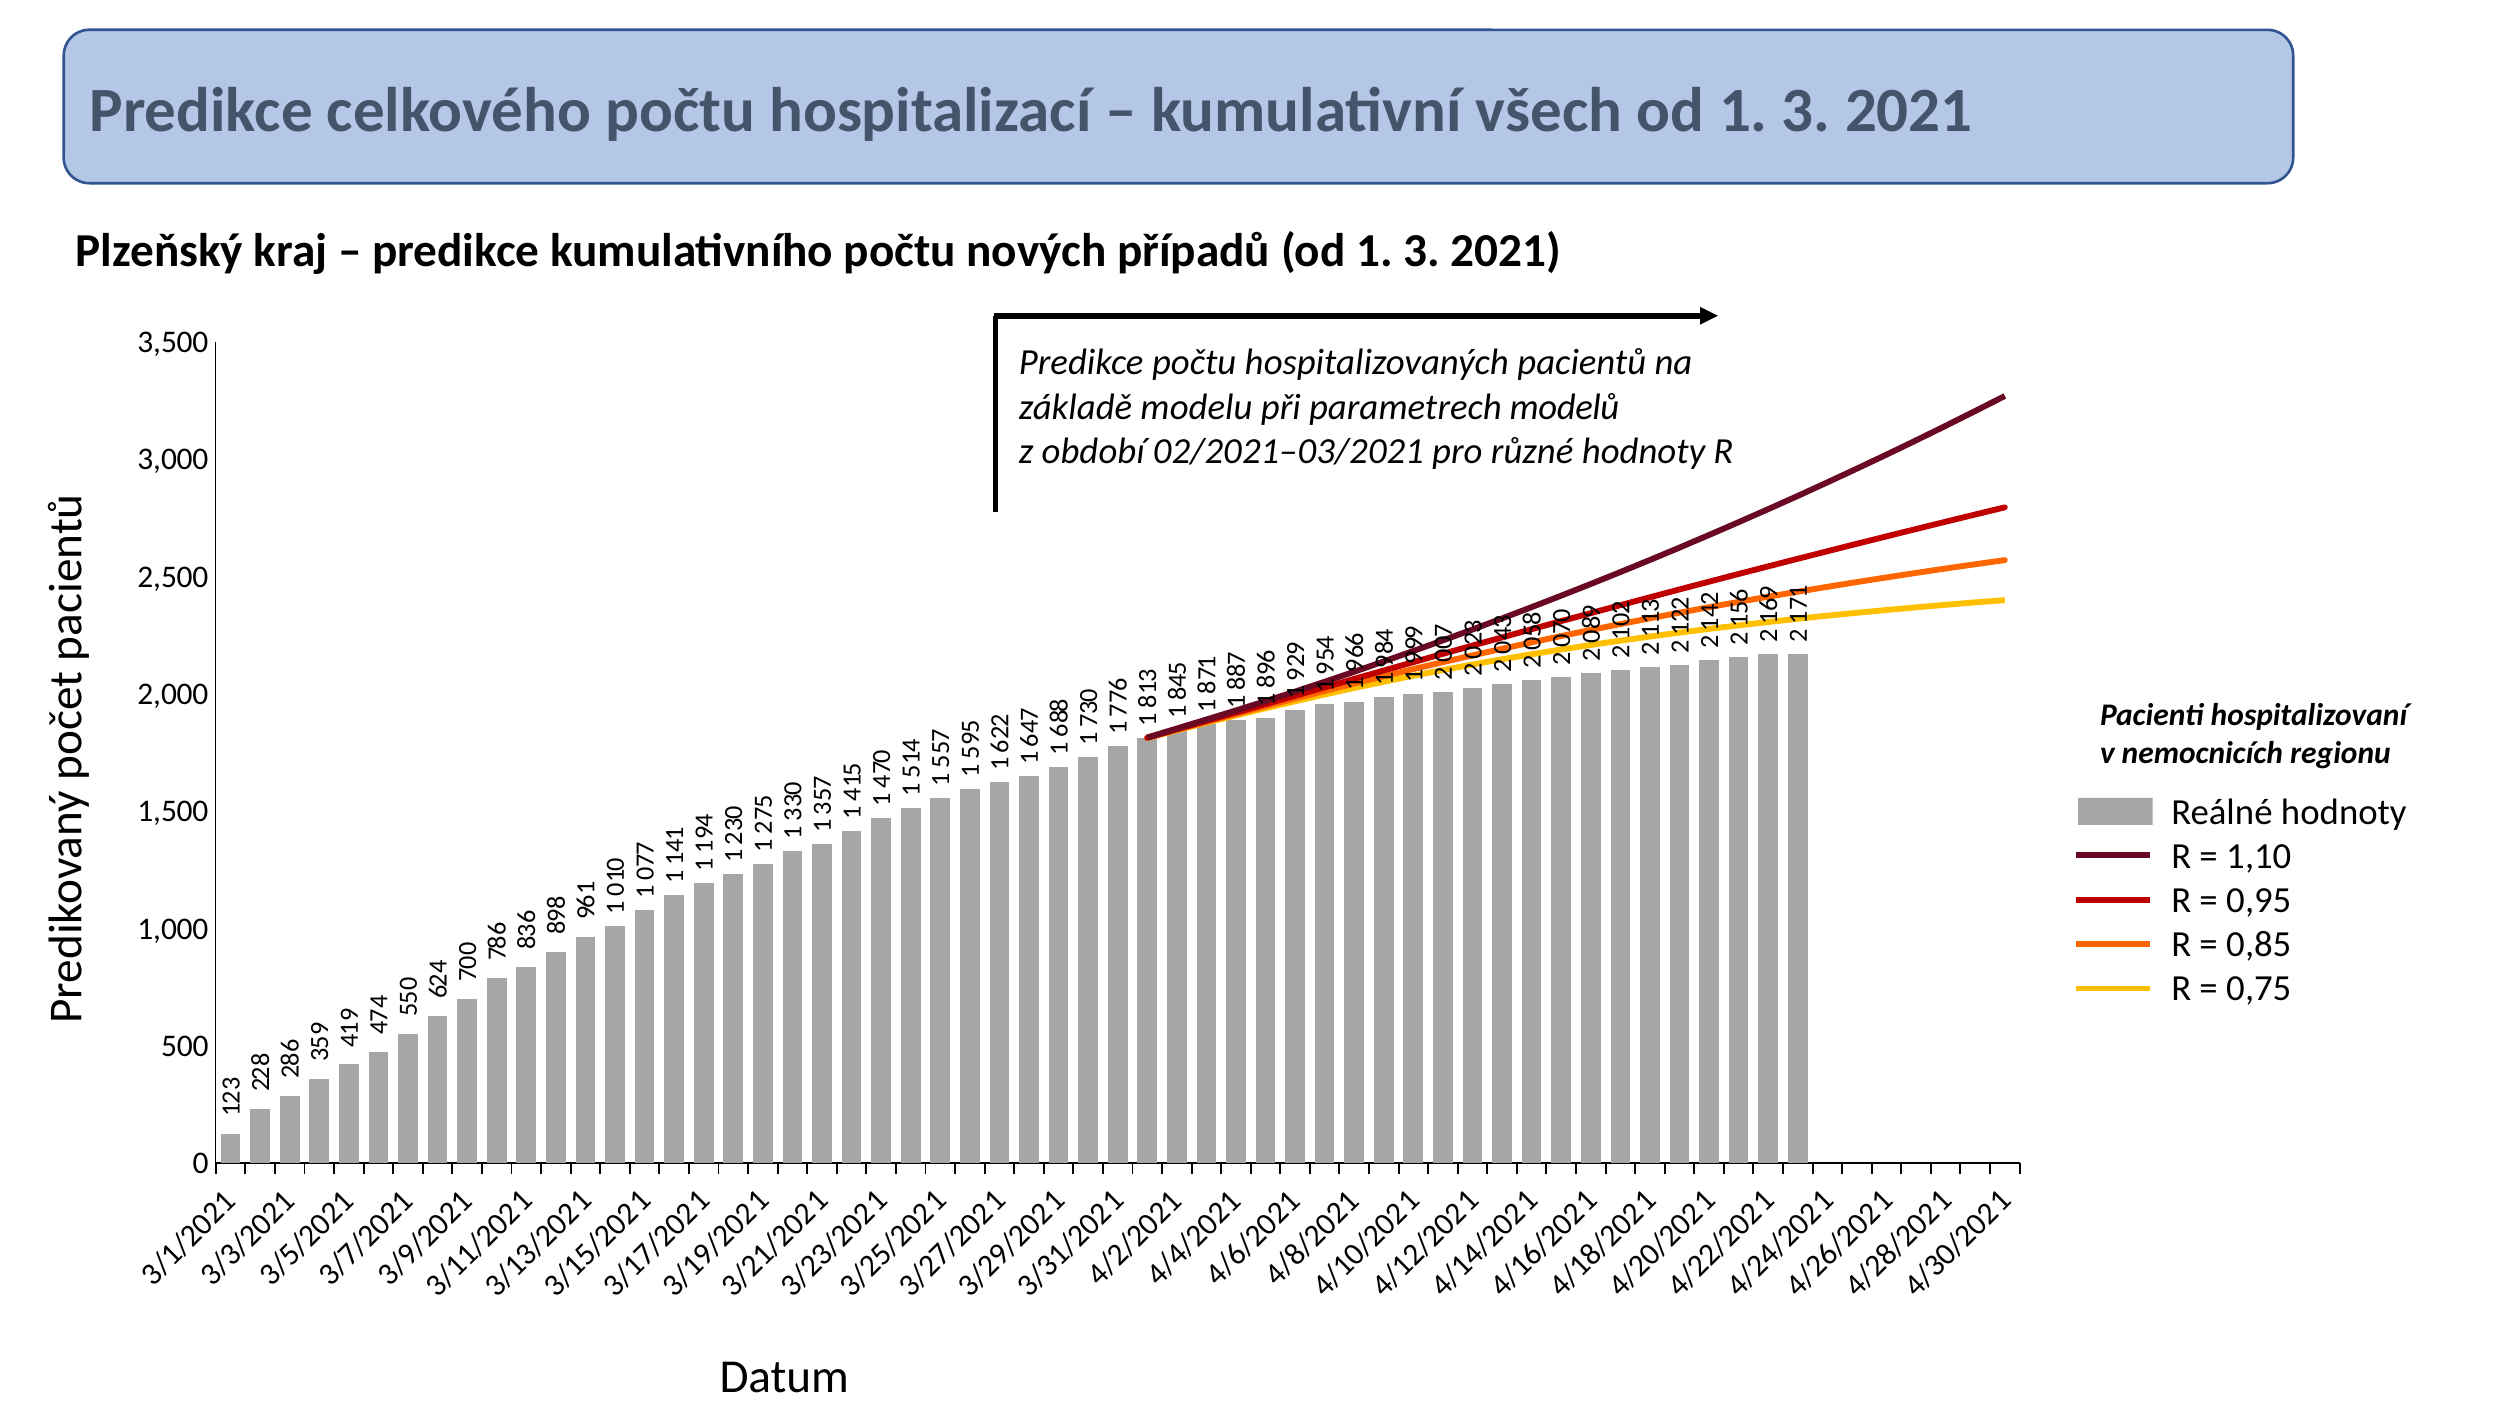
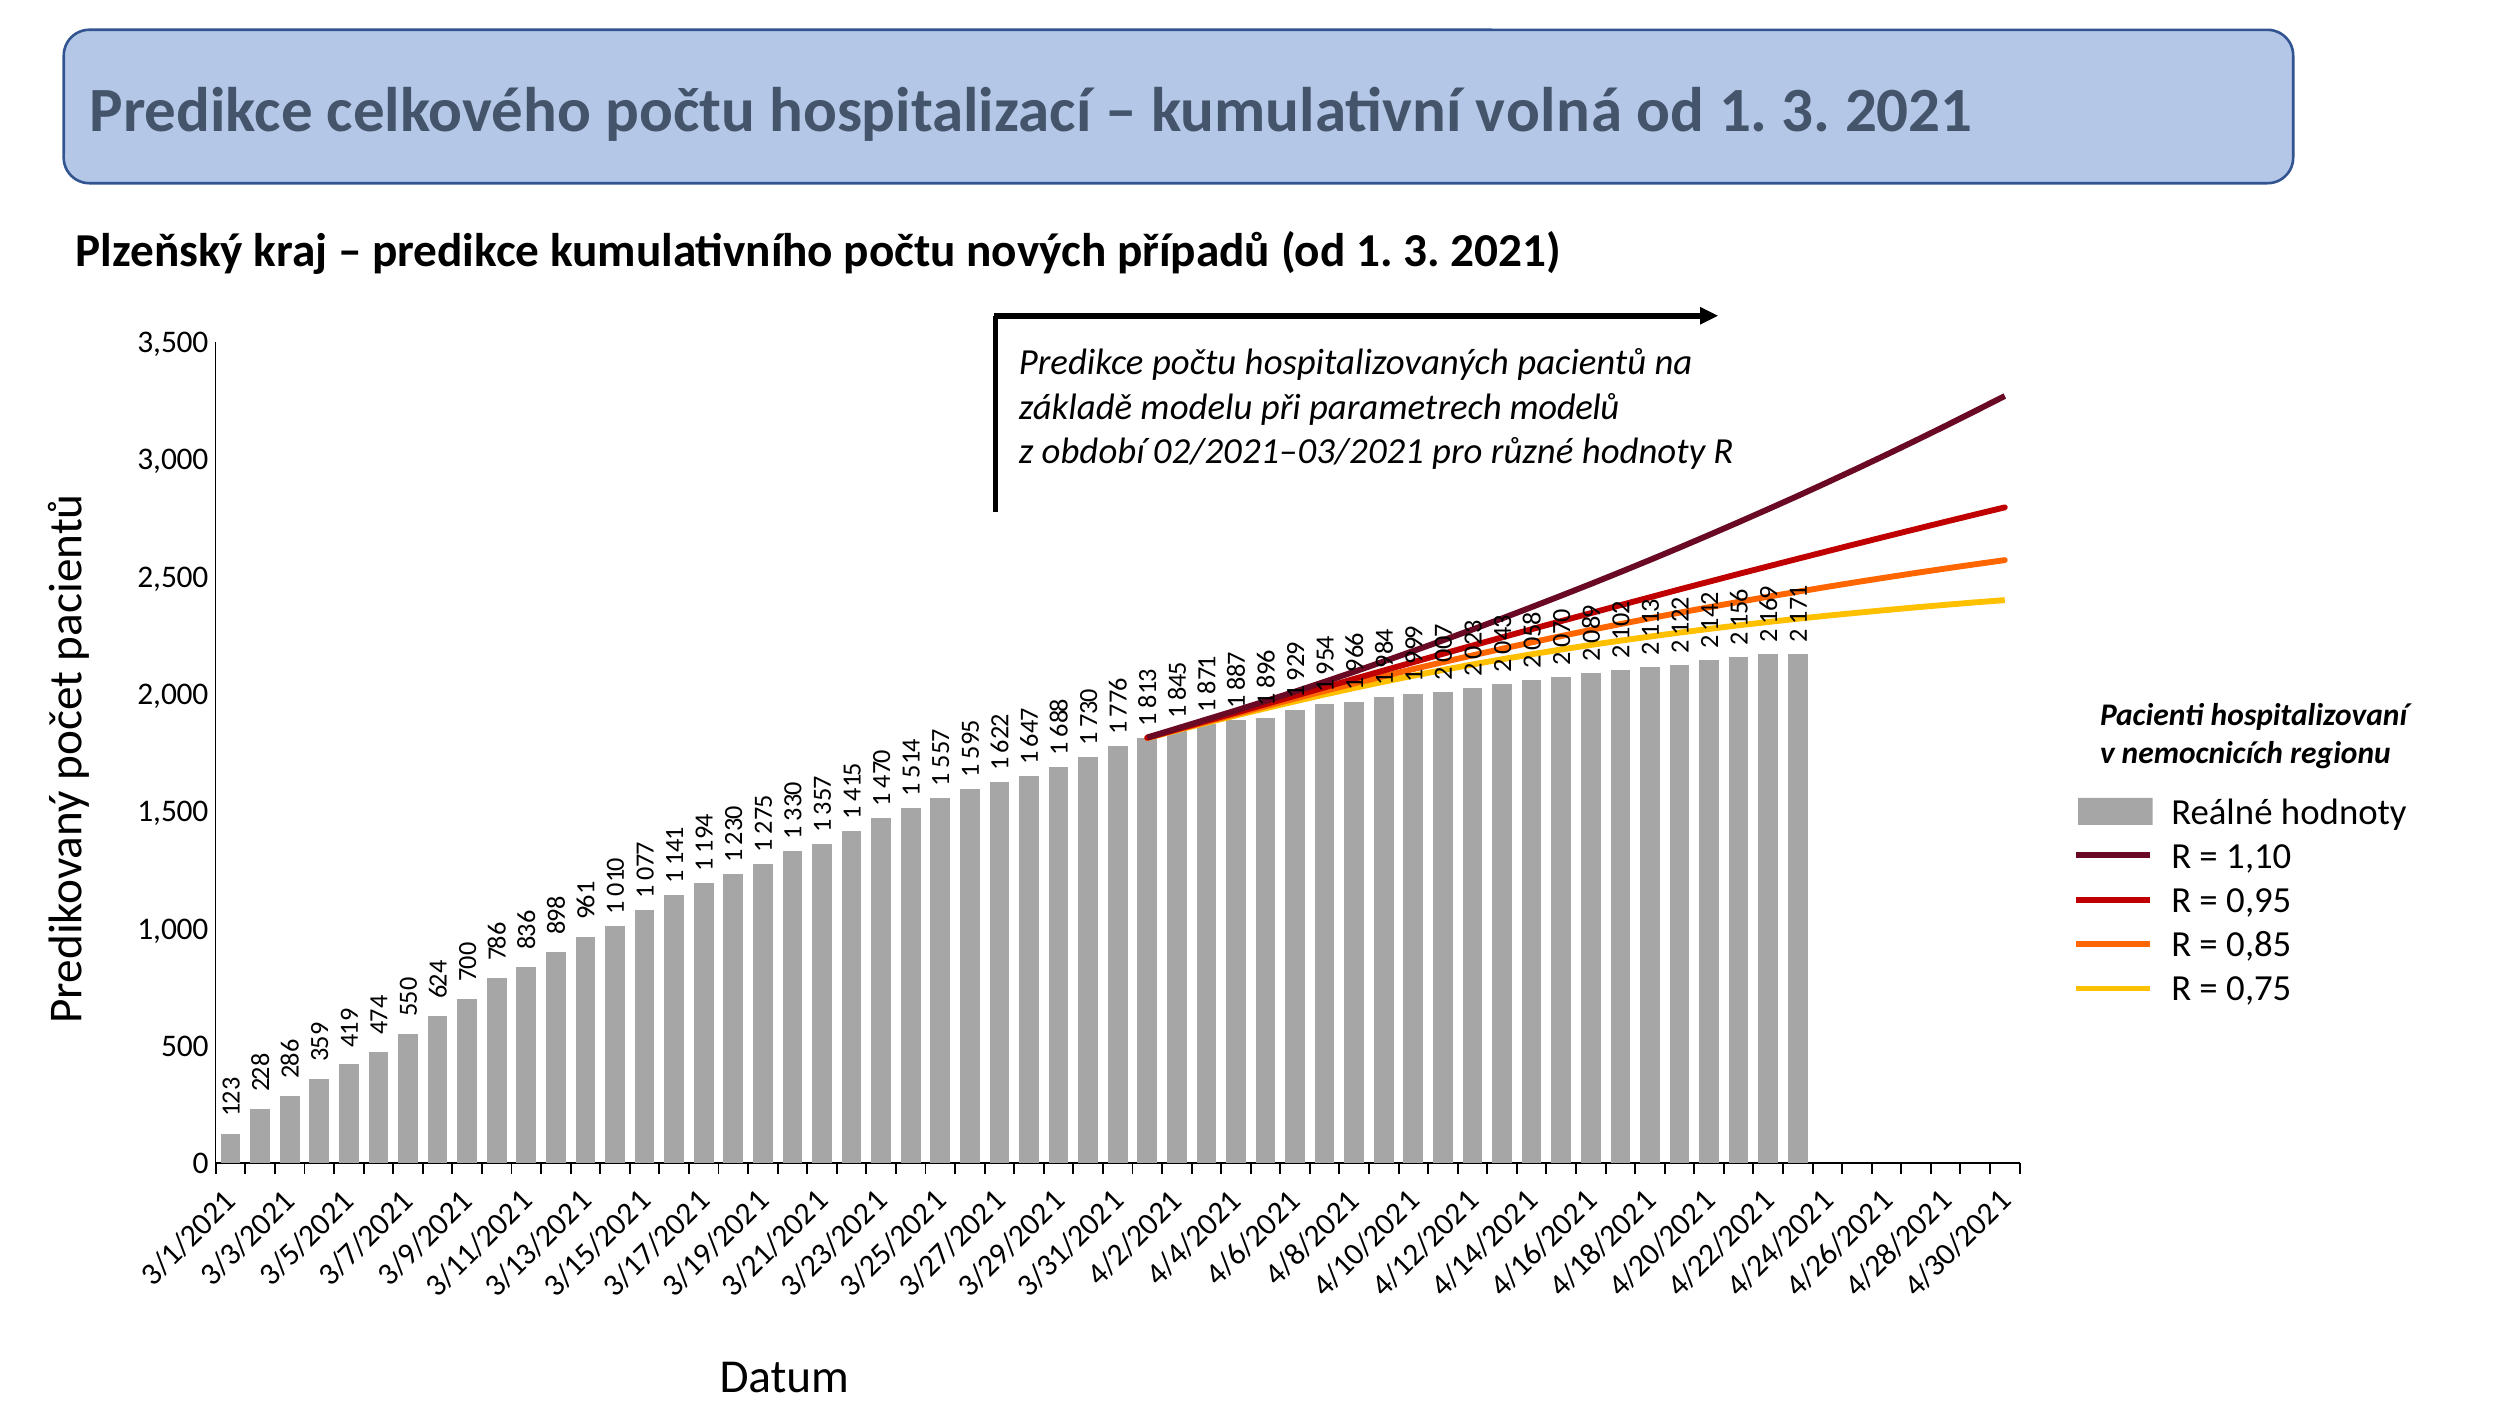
všech: všech -> volná (1549, 111)
